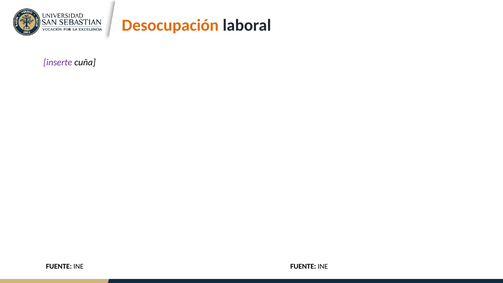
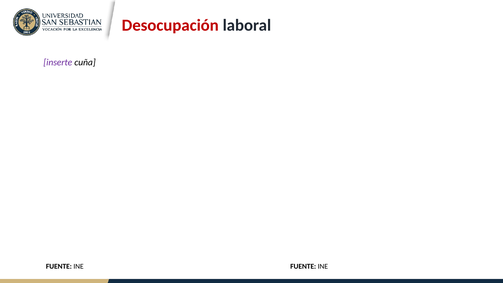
Desocupación colour: orange -> red (170, 25)
